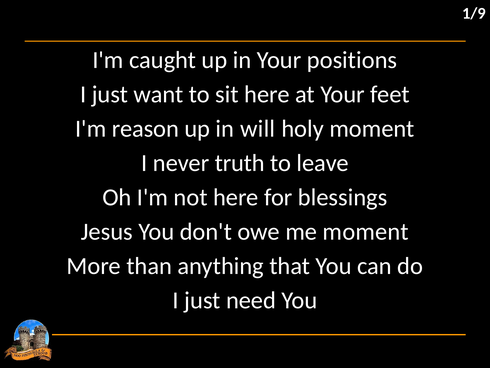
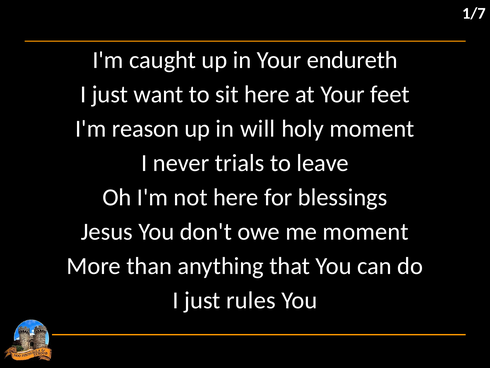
1/9: 1/9 -> 1/7 (474, 13)
positions: positions -> endureth (352, 60)
truth: truth -> trials (240, 163)
need: need -> rules (251, 300)
